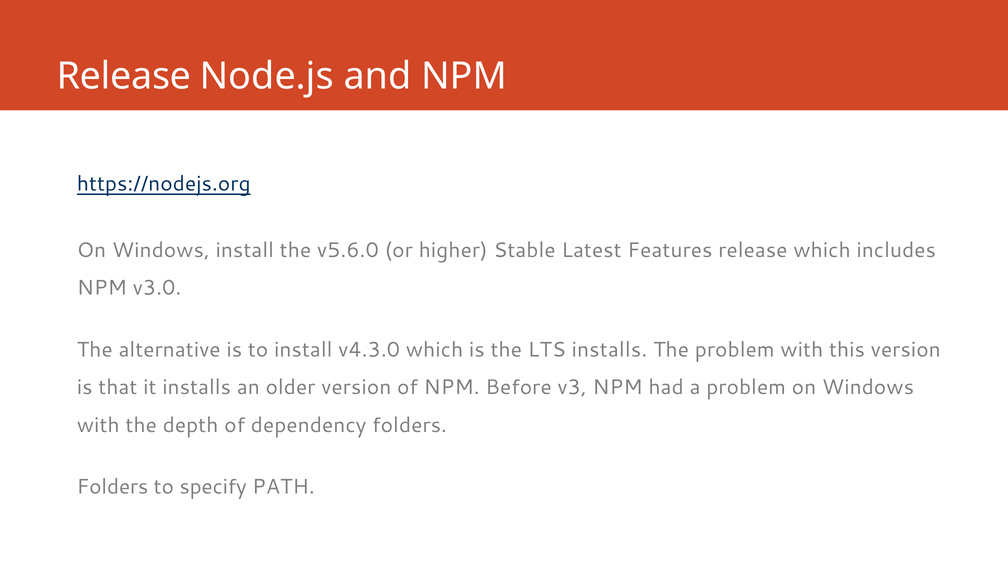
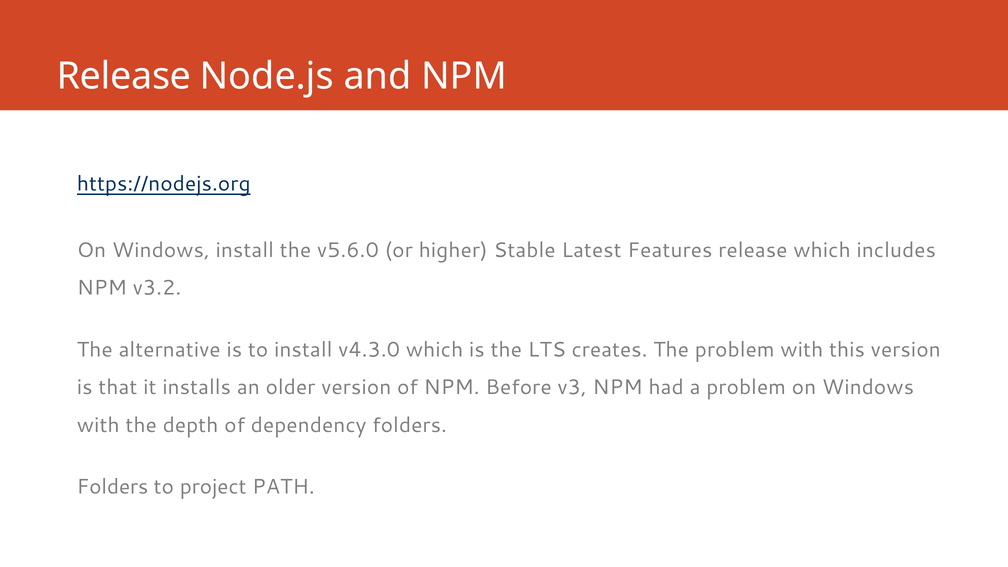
v3.0: v3.0 -> v3.2 (157, 288)
LTS installs: installs -> creates (609, 350)
specify: specify -> project (213, 487)
